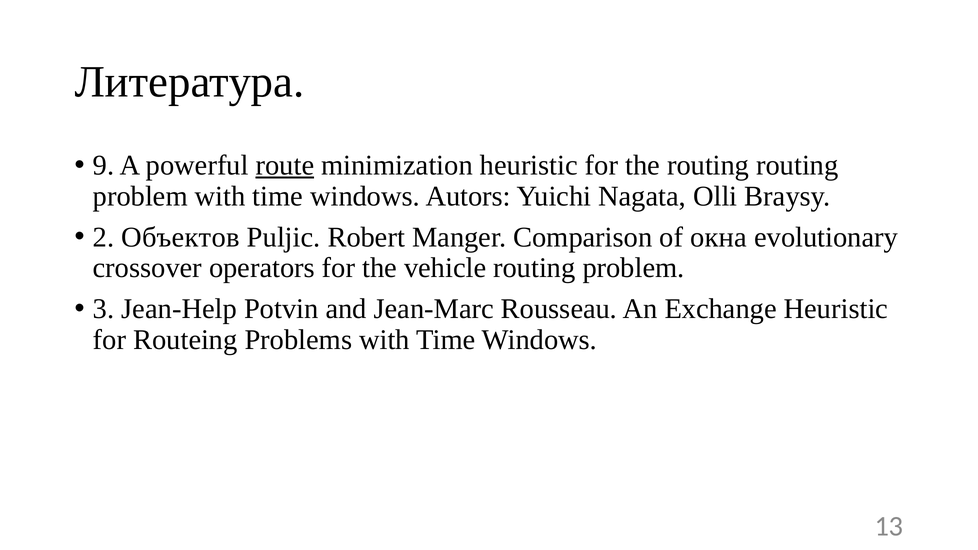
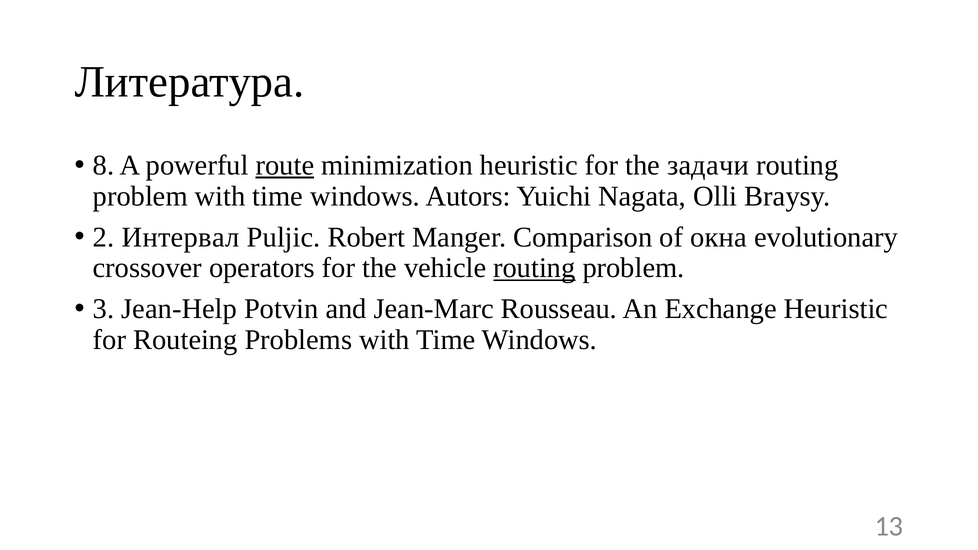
9: 9 -> 8 (104, 165)
the routing: routing -> задачи (708, 165)
Объектов: Объектов -> Интервал (180, 237)
routing underline: none -> present (534, 268)
